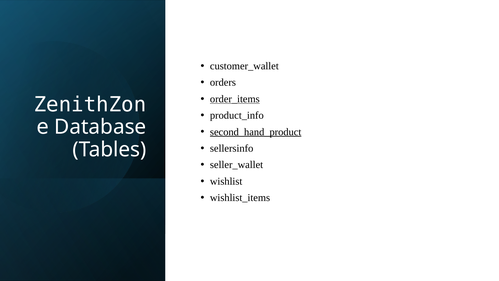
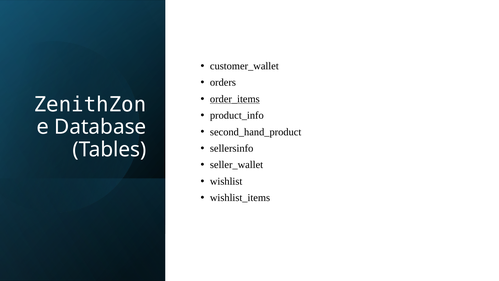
second_hand_product underline: present -> none (256, 132)
